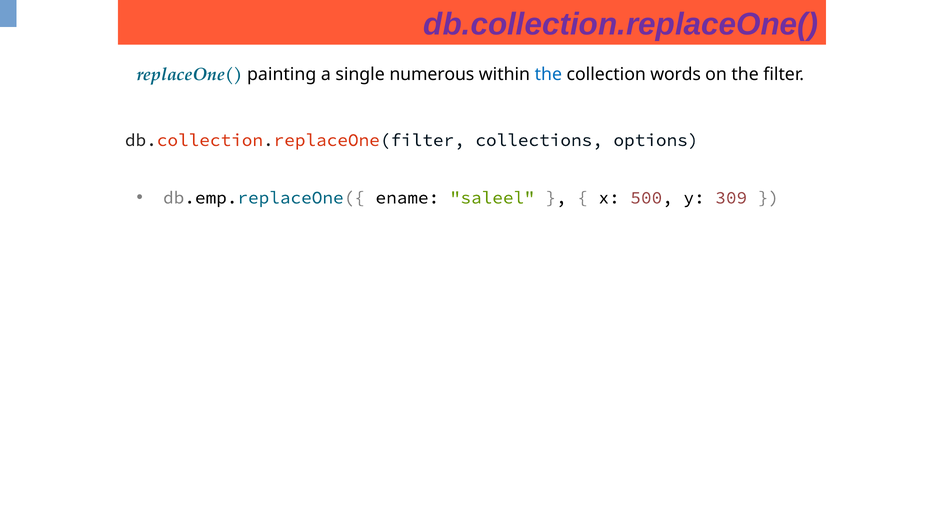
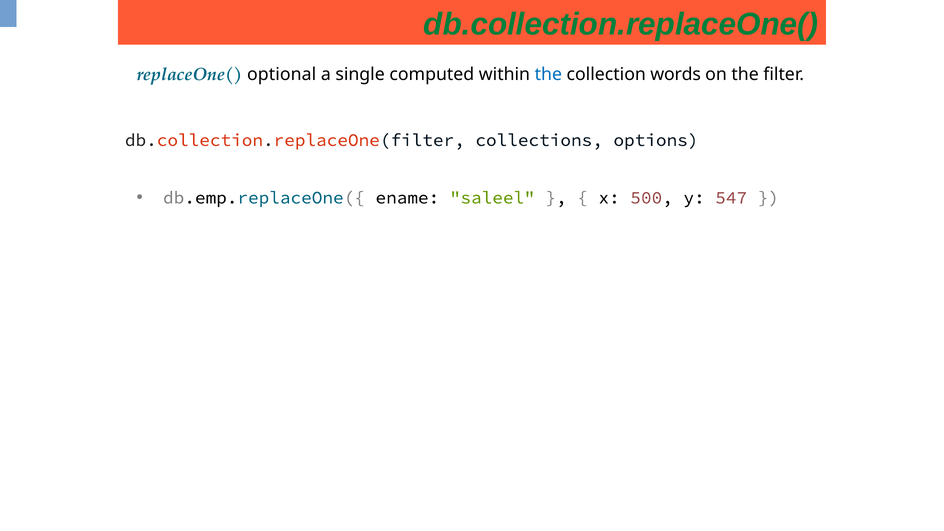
db.collection.replaceOne( colour: purple -> green (621, 25)
painting: painting -> optional (282, 74)
numerous: numerous -> computed (432, 74)
309: 309 -> 547 (731, 198)
